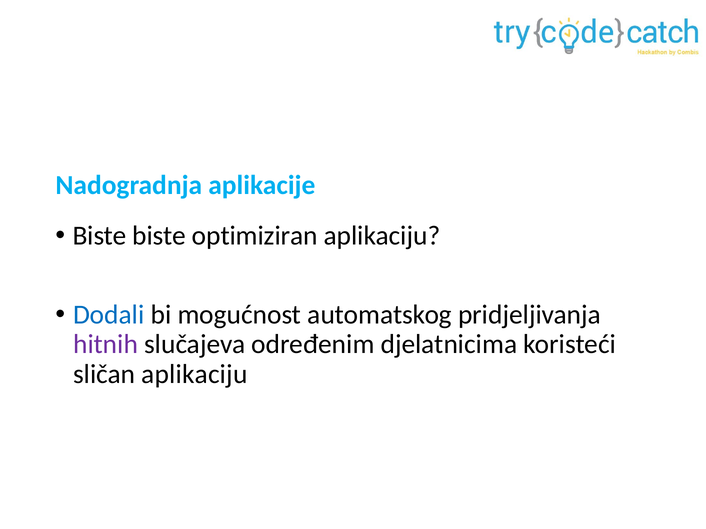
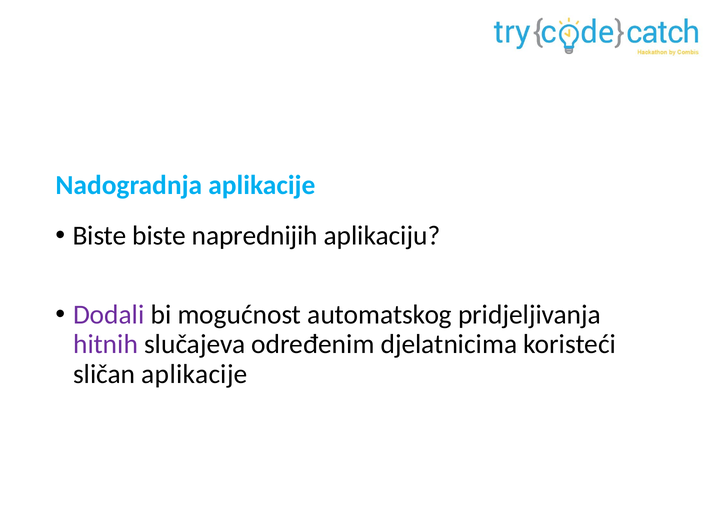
optimiziran: optimiziran -> naprednijih (255, 236)
Dodali colour: blue -> purple (109, 315)
sličan aplikaciju: aplikaciju -> aplikacije (194, 374)
